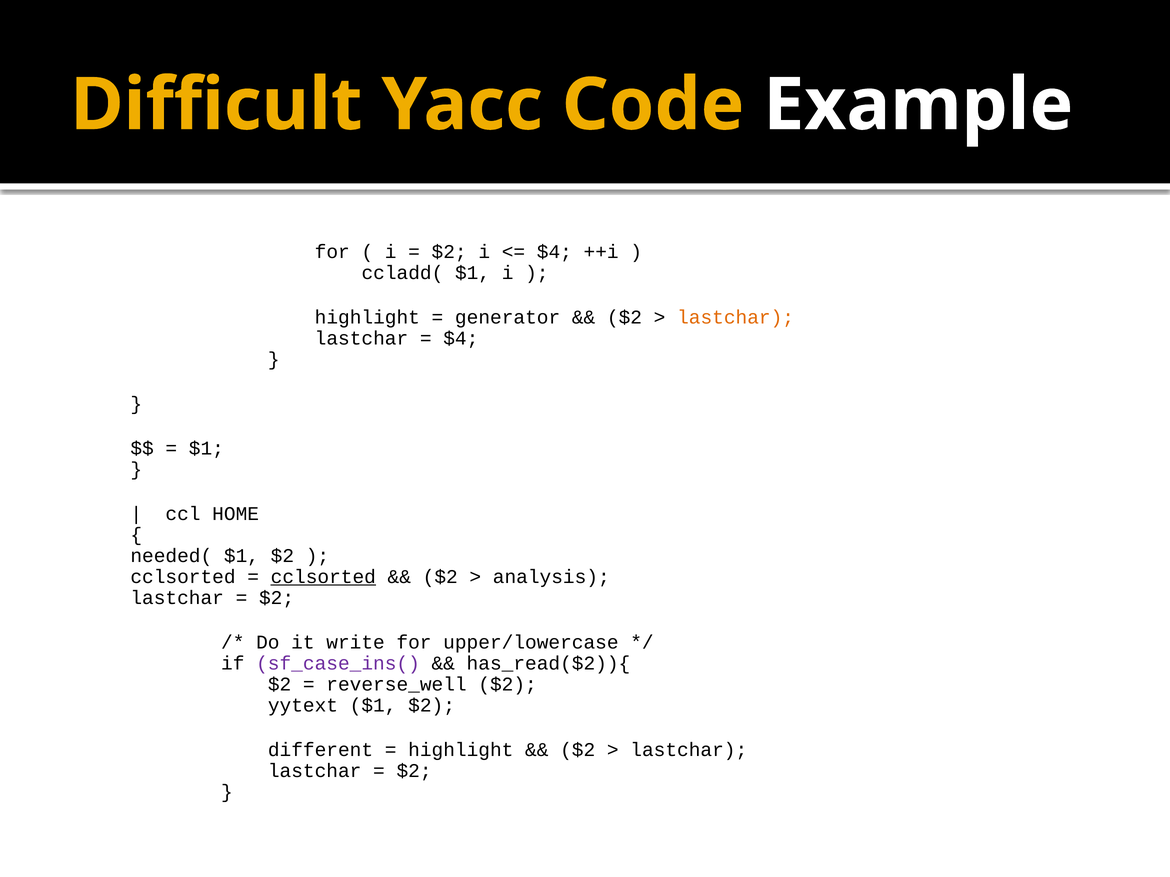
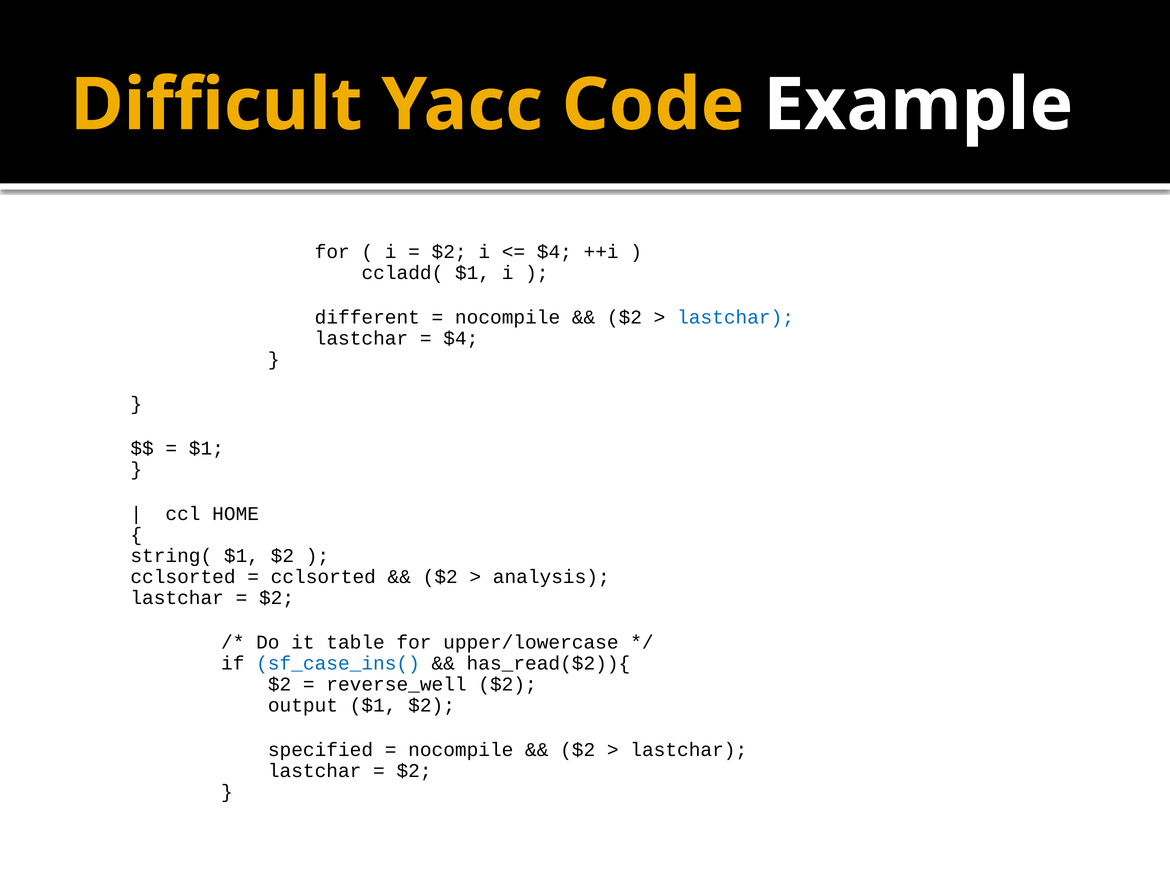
highlight: highlight -> different (367, 317)
generator: generator -> nocompile (508, 317)
lastchar colour: orange -> blue (736, 317)
needed(: needed( -> string( (171, 556)
cclsorted underline: present -> none (323, 577)
write: write -> table (356, 643)
sf_case_ins( colour: purple -> blue (338, 664)
yytext: yytext -> output (303, 706)
different: different -> specified (321, 750)
highlight: highlight -> nocompile (461, 750)
